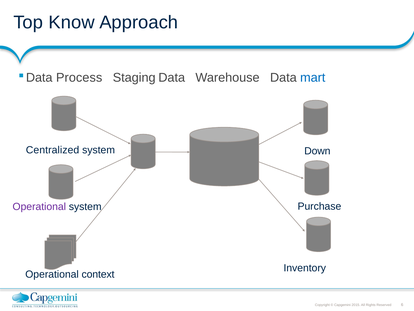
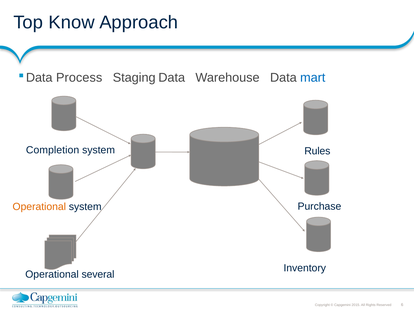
Centralized: Centralized -> Completion (53, 150)
Down: Down -> Rules (317, 151)
Operational colour: purple -> orange (39, 206)
context: context -> several (98, 274)
